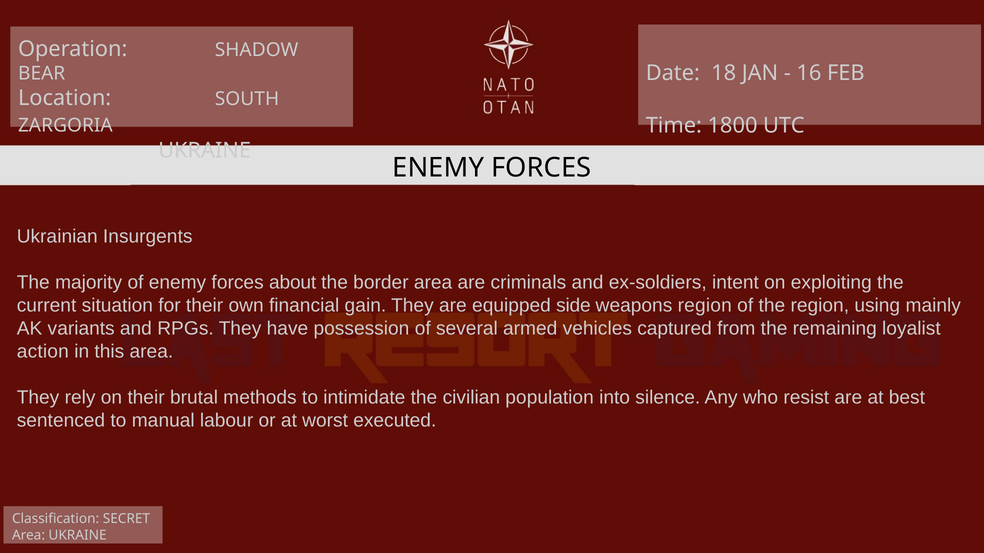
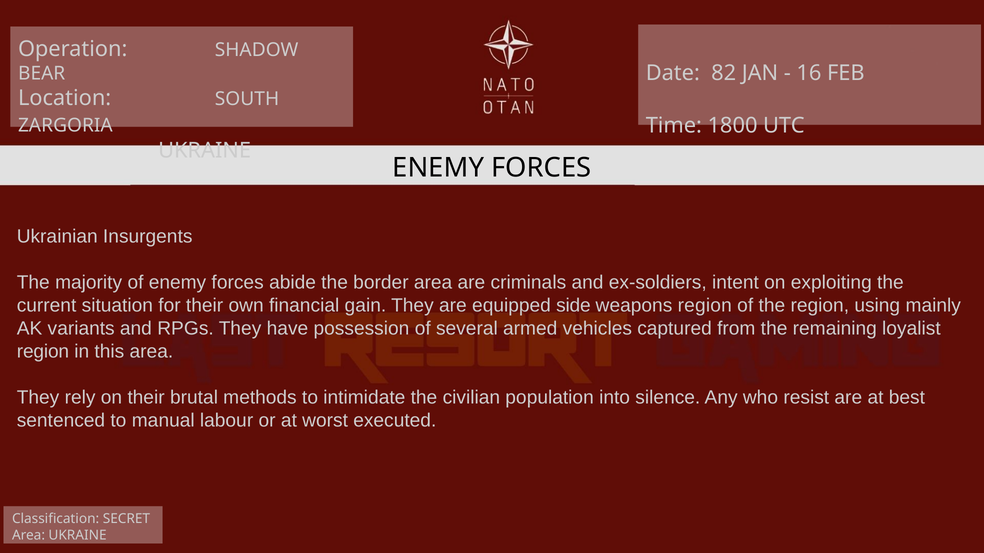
18: 18 -> 82 (724, 73)
about: about -> abide (293, 283)
action: action -> region (43, 352)
